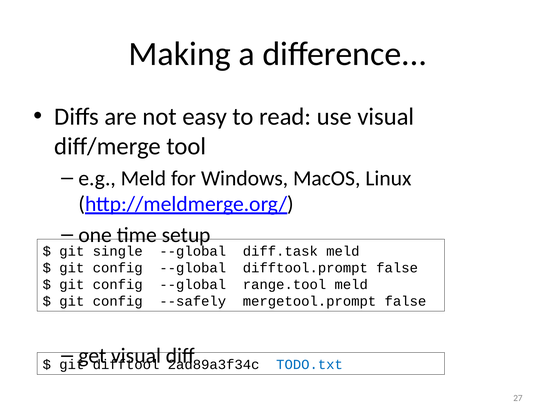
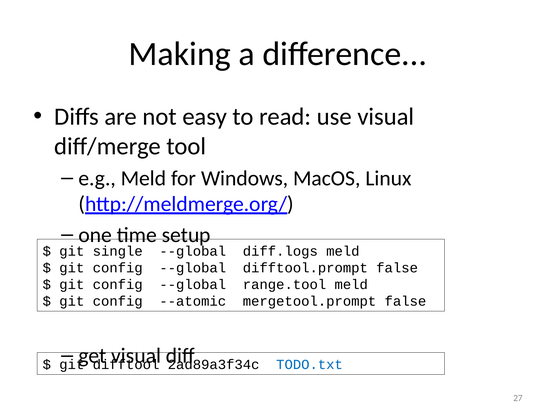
diff.task: diff.task -> diff.logs (280, 251)
--safely: --safely -> --atomic (193, 301)
